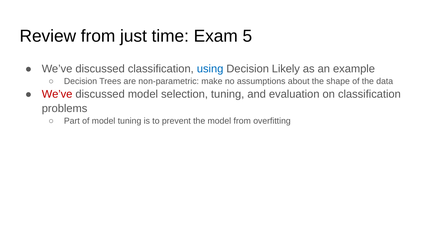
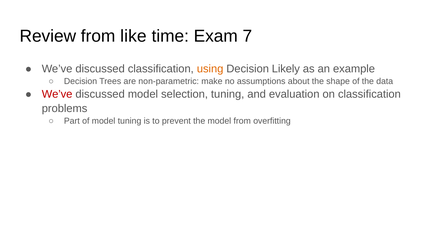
just: just -> like (133, 36)
5: 5 -> 7 (247, 36)
using colour: blue -> orange (210, 69)
